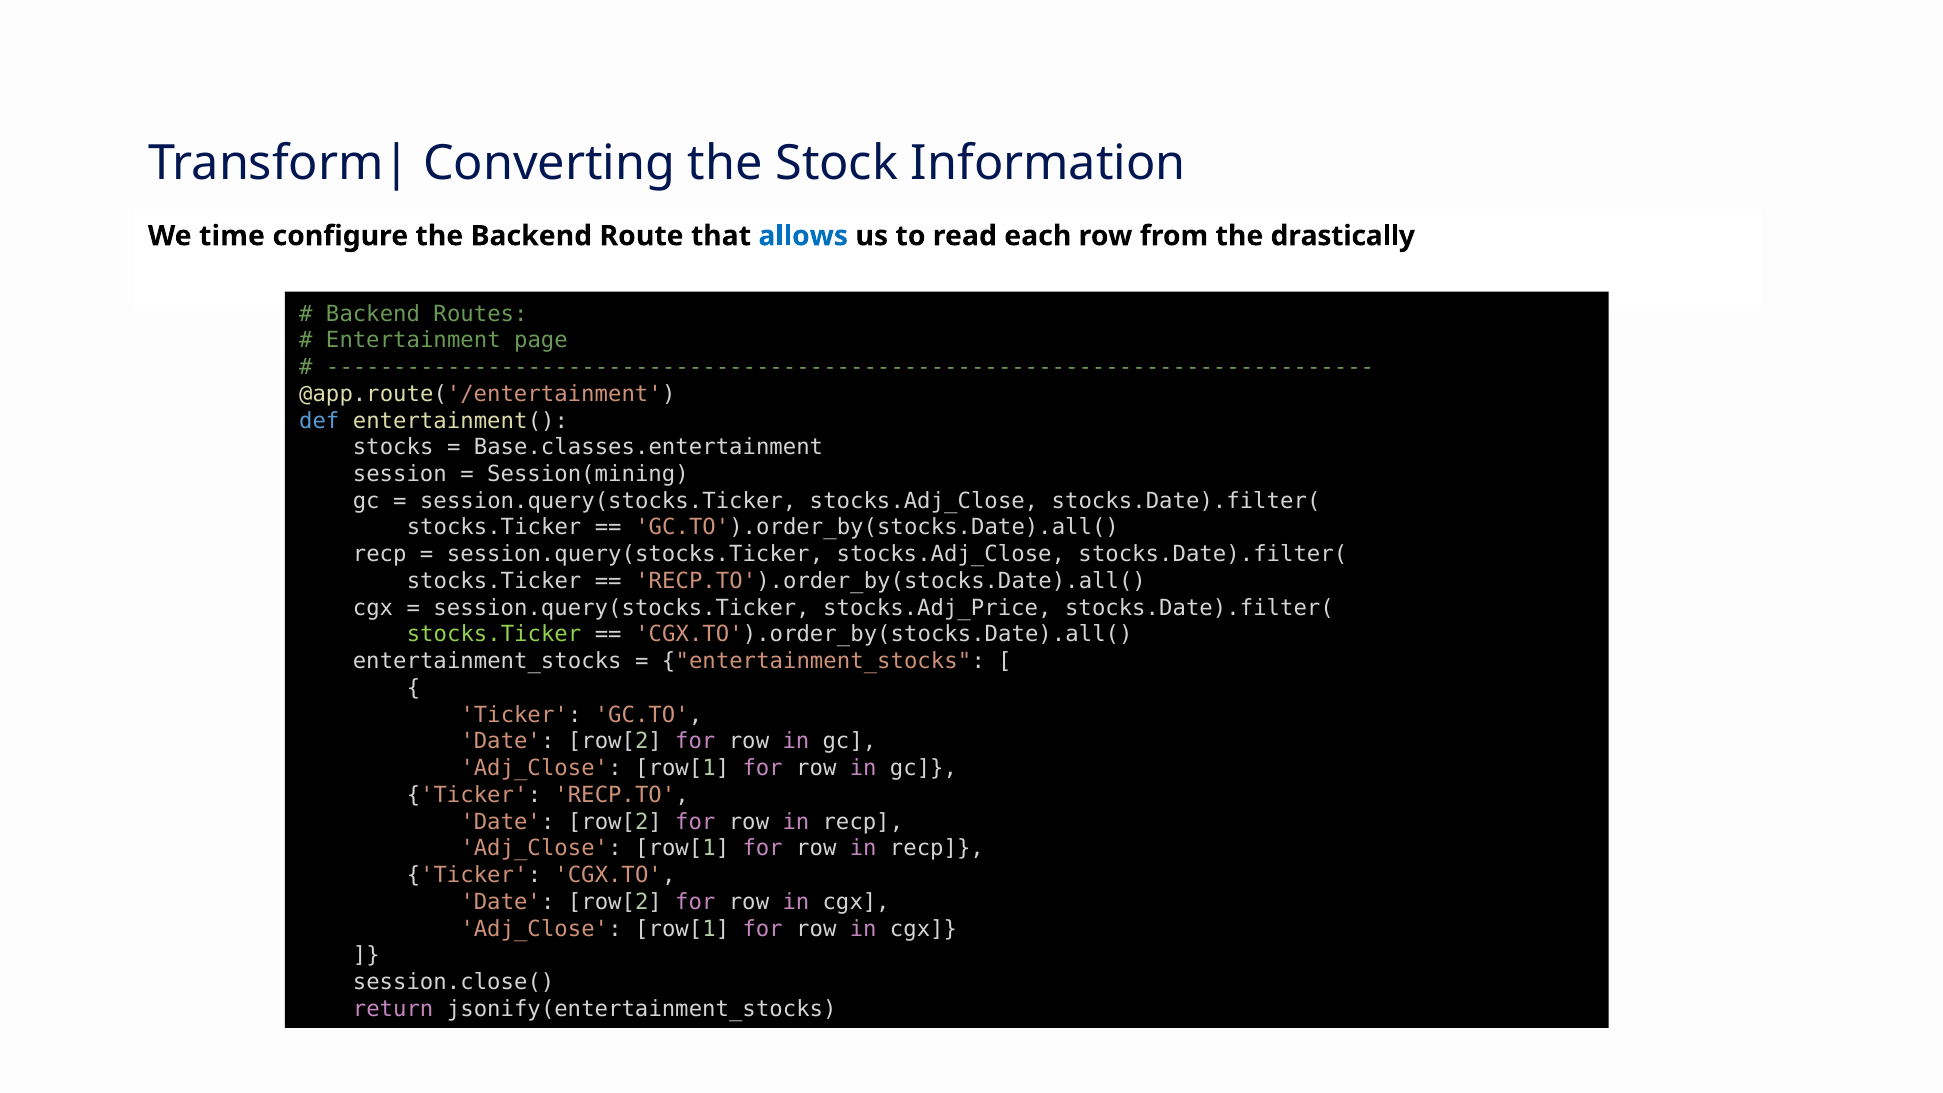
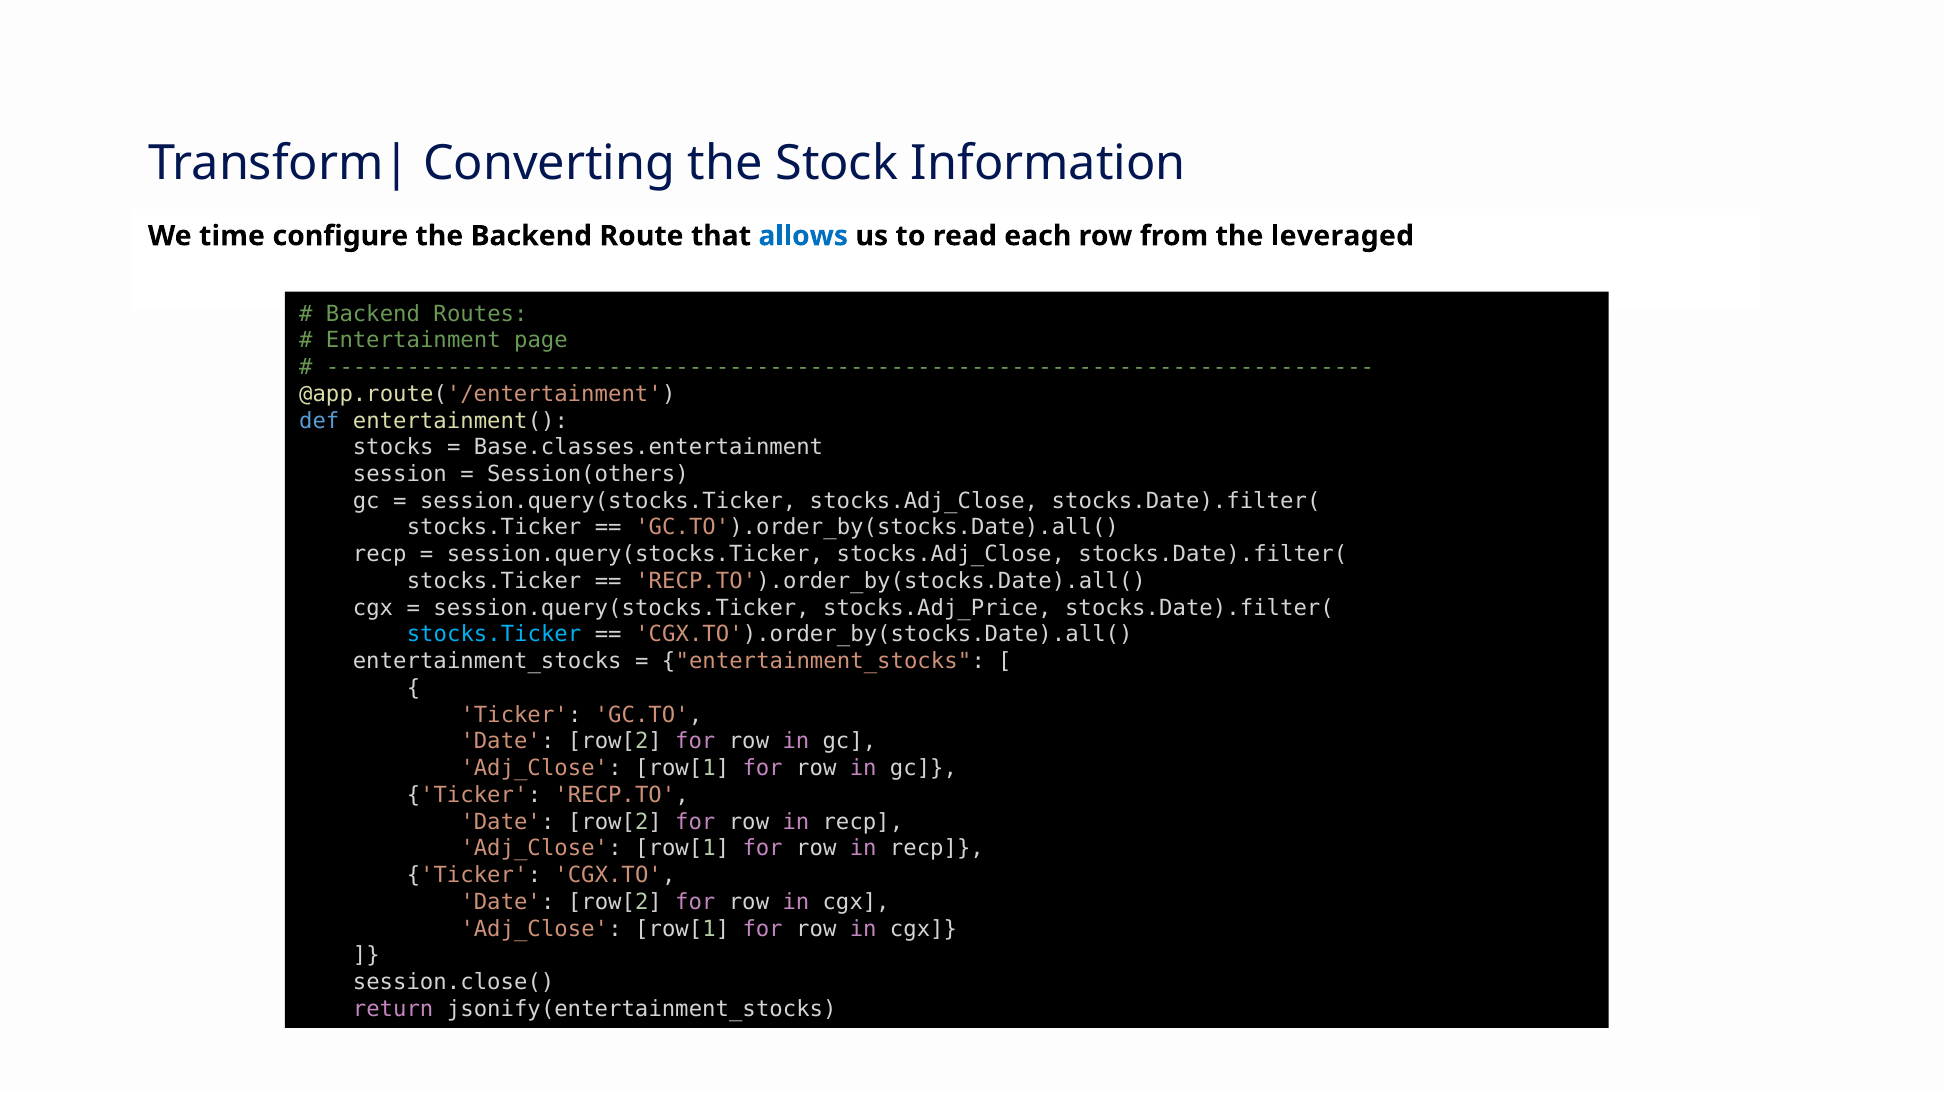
drastically: drastically -> leveraged (1342, 236)
Session(mining: Session(mining -> Session(others (588, 474)
stocks.Ticker colour: light green -> light blue (494, 635)
